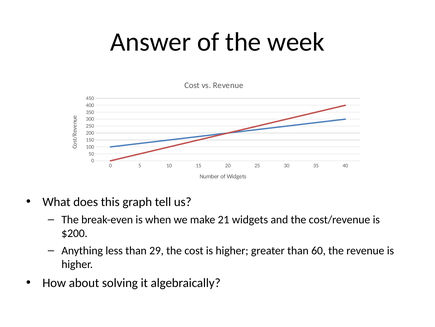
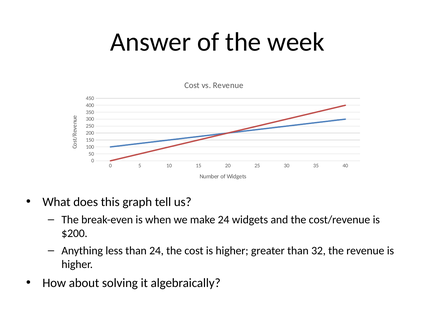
make 21: 21 -> 24 (224, 219)
than 29: 29 -> 24 (156, 250)
60: 60 -> 32 (318, 250)
